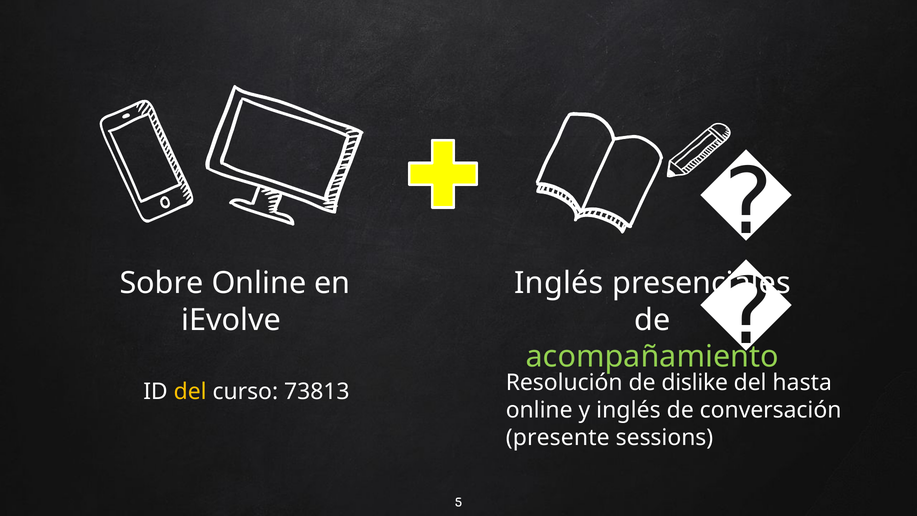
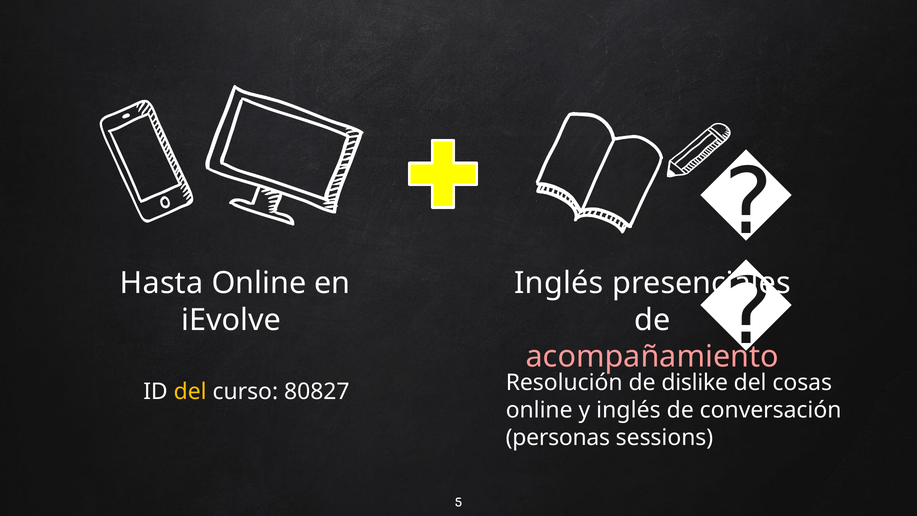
Sobre: Sobre -> Hasta (162, 283)
acompañamiento colour: light green -> pink (652, 357)
73813: 73813 -> 80827 (317, 392)
hasta: hasta -> cosas (802, 382)
presente: presente -> personas (558, 438)
